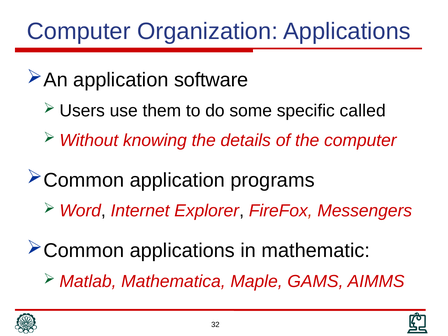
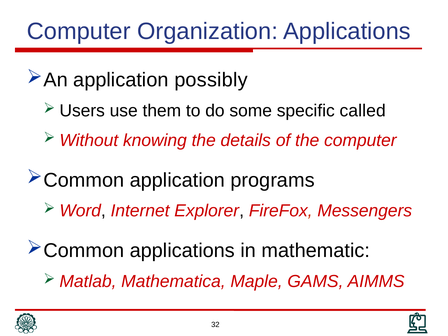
software: software -> possibly (211, 80)
